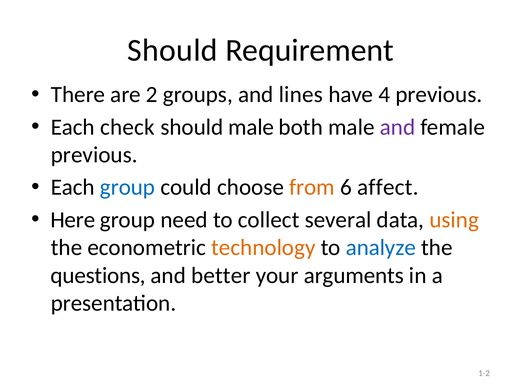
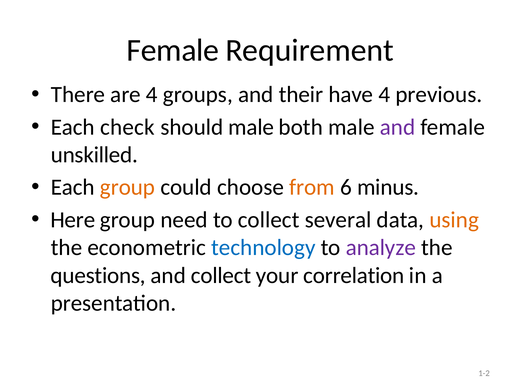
Should: Should -> Female (173, 50)
are 2: 2 -> 4 (152, 95)
lines: lines -> their (301, 95)
previous: previous -> unskilled (94, 155)
group colour: blue -> orange (128, 187)
affect: affect -> minus (388, 187)
technology colour: orange -> blue (263, 247)
analyze colour: blue -> purple (381, 247)
and better: better -> collect (221, 275)
arguments: arguments -> correlation (354, 275)
